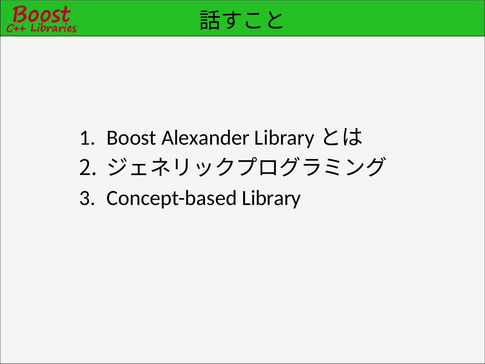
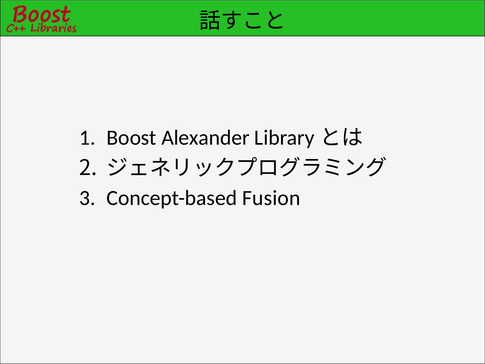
Library: Library -> Fusion (271, 198)
